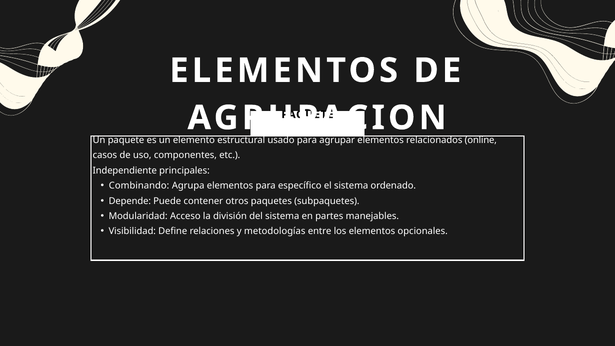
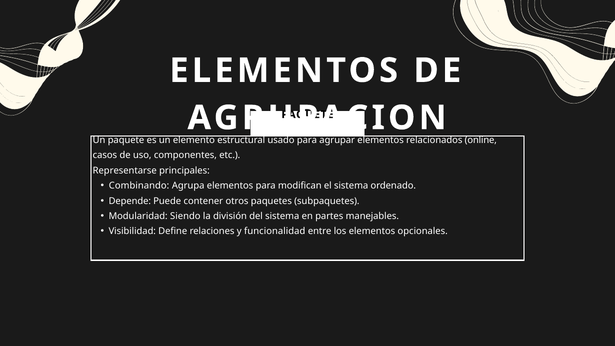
Independiente: Independiente -> Representarse (125, 170)
específico: específico -> modifican (300, 186)
Acceso: Acceso -> Siendo (185, 216)
metodologías: metodologías -> funcionalidad (275, 231)
